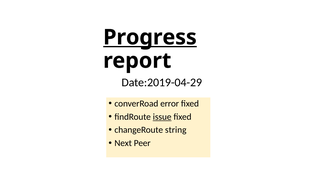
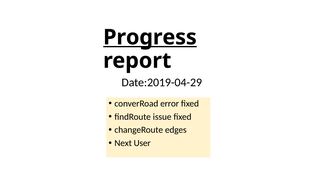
issue underline: present -> none (162, 116)
string: string -> edges (176, 130)
Peer: Peer -> User (142, 143)
